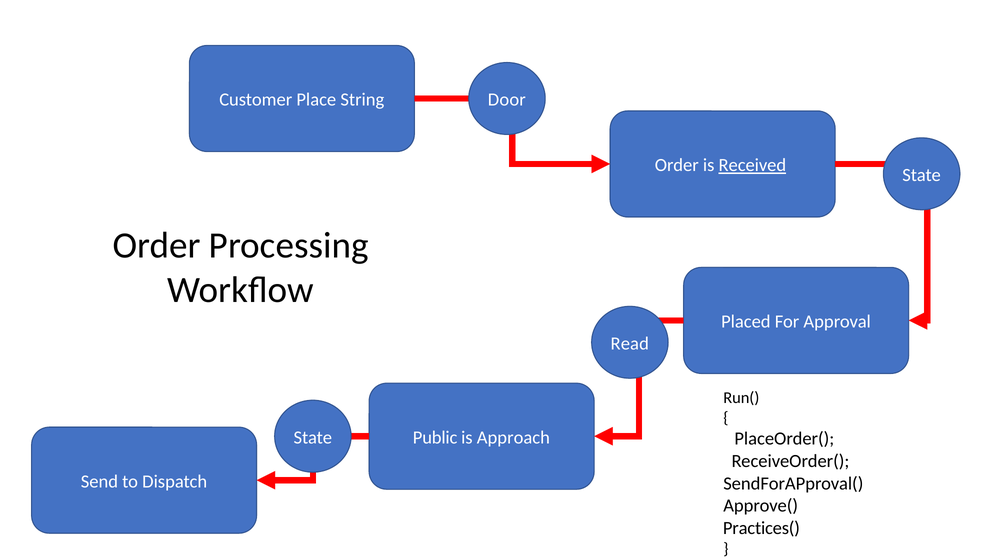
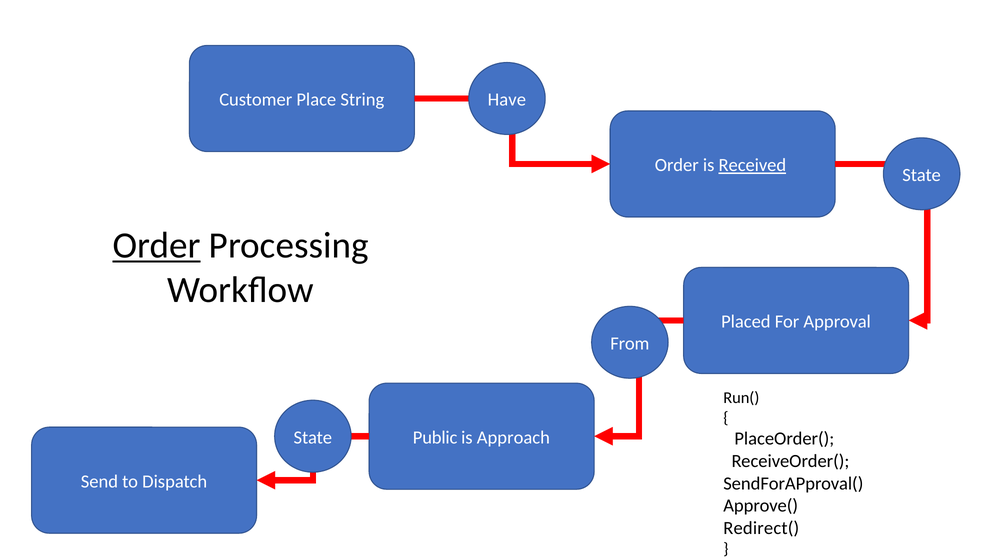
Door: Door -> Have (507, 100)
Order underline: none -> present (157, 245)
Read: Read -> From (630, 343)
Practices(: Practices( -> Redirect( (761, 528)
